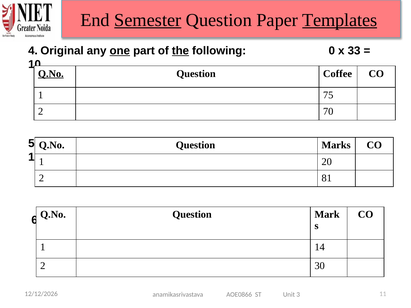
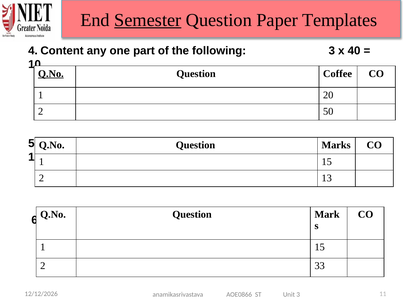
Templates underline: present -> none (340, 20)
Original: Original -> Content (62, 51)
one underline: present -> none (120, 51)
the underline: present -> none (180, 51)
following 0: 0 -> 3 (332, 51)
33: 33 -> 40 (354, 51)
75: 75 -> 20 (328, 95)
70: 70 -> 50 (328, 112)
20: 20 -> 15 (327, 162)
81: 81 -> 13 (327, 178)
14: 14 -> 15 (320, 247)
30: 30 -> 33 (320, 266)
